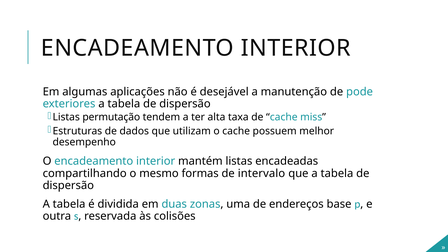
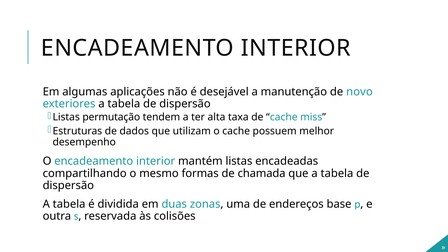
pode: pode -> novo (359, 92)
intervalo: intervalo -> chamada (262, 173)
